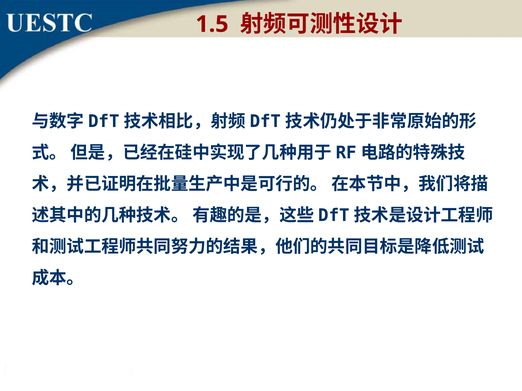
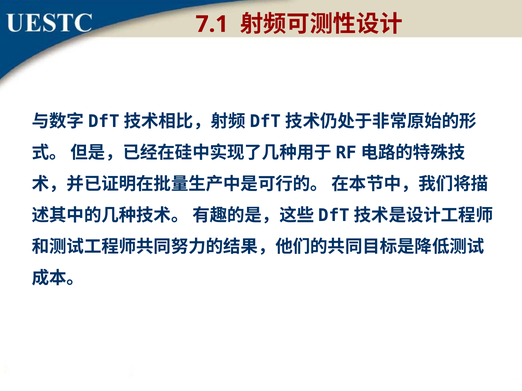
1.5: 1.5 -> 7.1 (212, 24)
